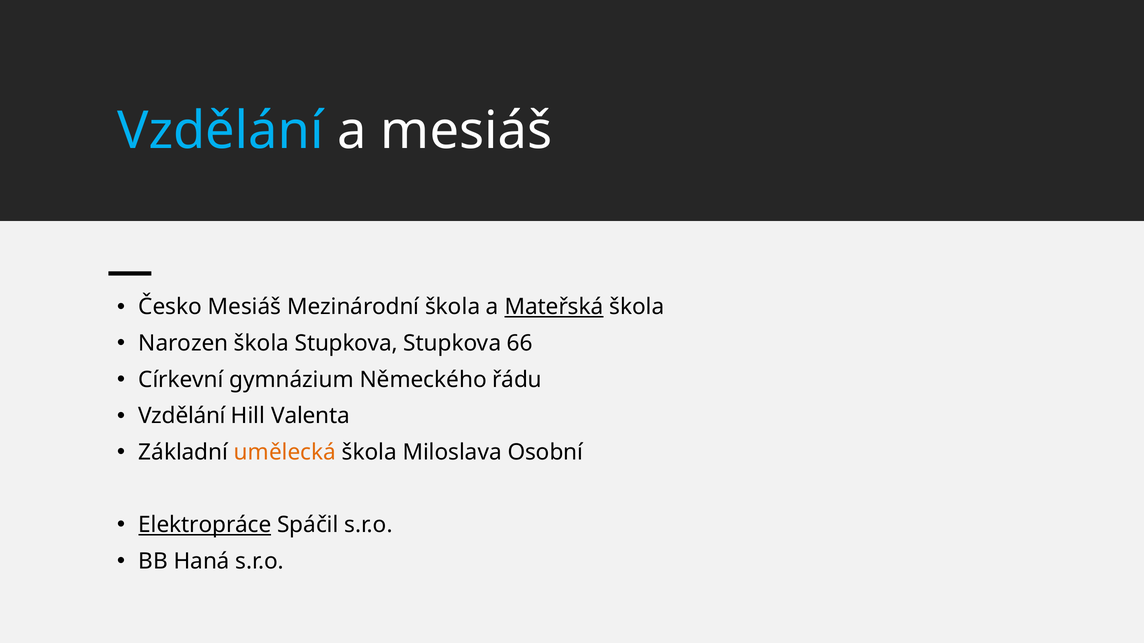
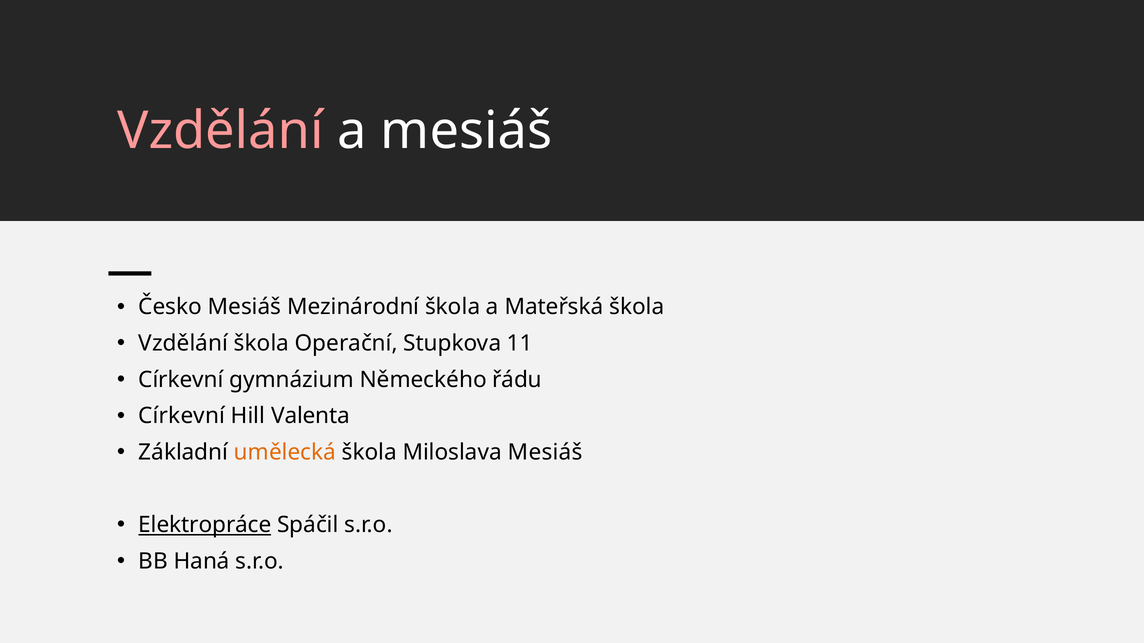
Vzdělání colour: light blue -> pink (220, 131)
Mateřská underline: present -> none (554, 307)
Narozen: Narozen -> Vzdělání (183, 344)
škola Stupkova: Stupkova -> Operační (346, 344)
66: 66 -> 11 (520, 344)
Vzdělání: Vzdělání -> Církevní (182, 416)
Miloslava Osobní: Osobní -> Mesiáš (545, 453)
